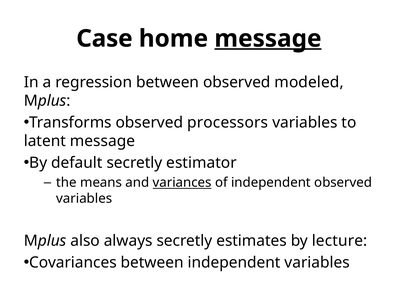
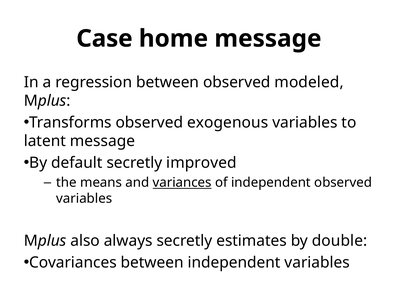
message underline: present -> none (268, 39)
processors: processors -> exogenous (228, 122)
estimator: estimator -> improved (201, 163)
lecture: lecture -> double (340, 240)
